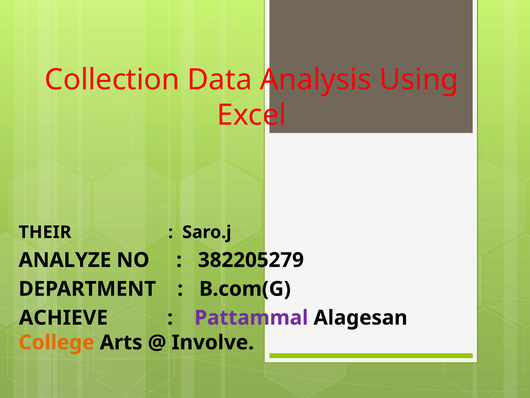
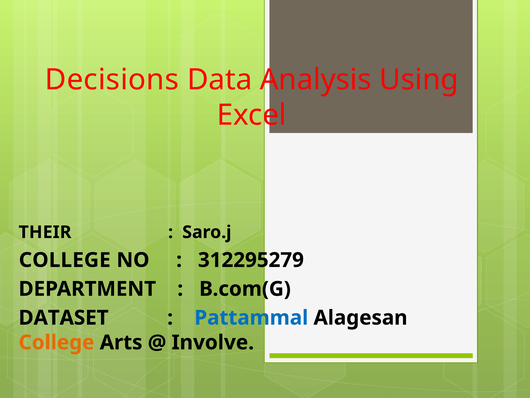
Collection: Collection -> Decisions (112, 80)
ANALYZE: ANALYZE -> COLLEGE (65, 260)
382205279: 382205279 -> 312295279 (251, 260)
ACHIEVE: ACHIEVE -> DATASET (64, 317)
Pattammal colour: purple -> blue (251, 317)
